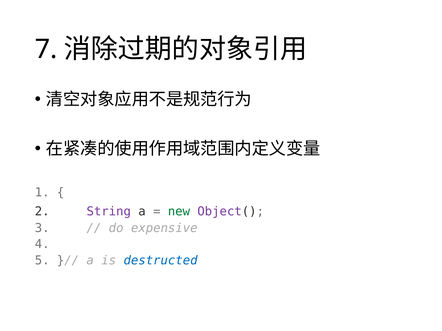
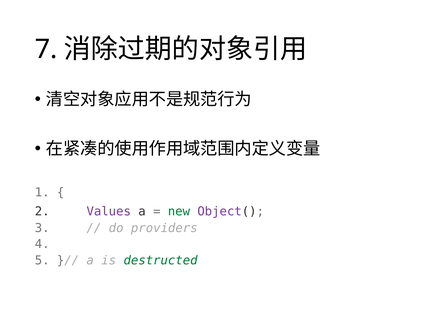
String: String -> Values (109, 212)
expensive: expensive -> providers (164, 228)
destructed colour: blue -> green (161, 261)
